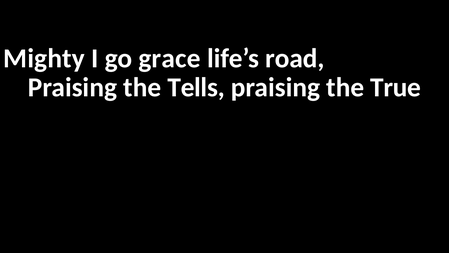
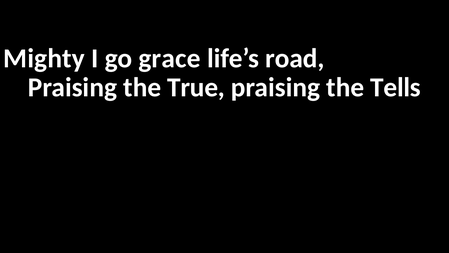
Tells: Tells -> True (196, 87)
True: True -> Tells (396, 87)
